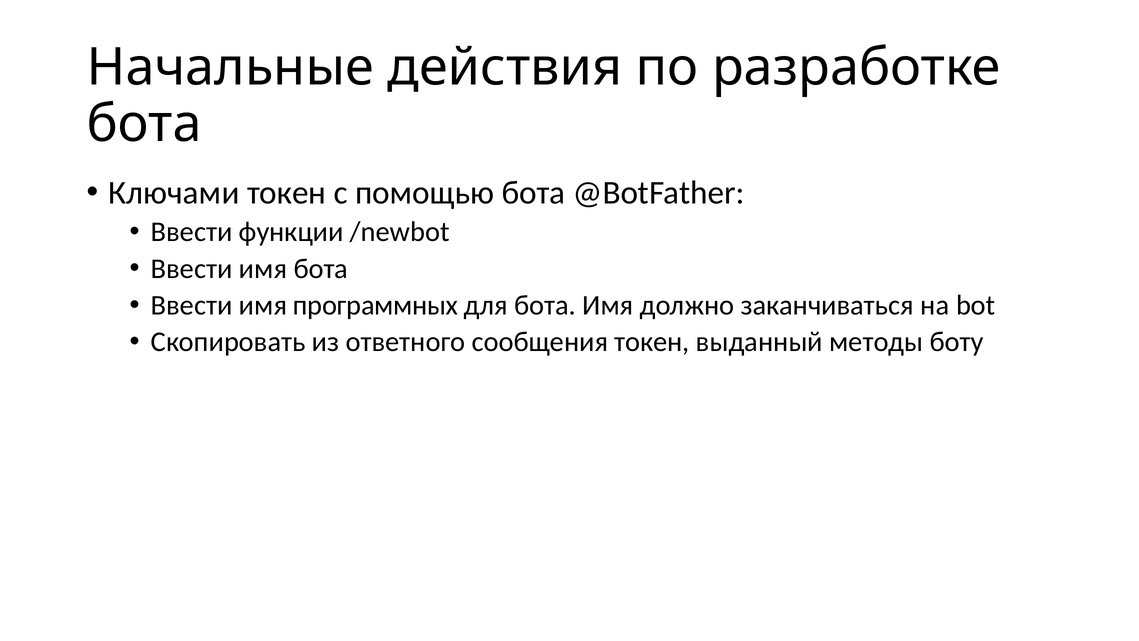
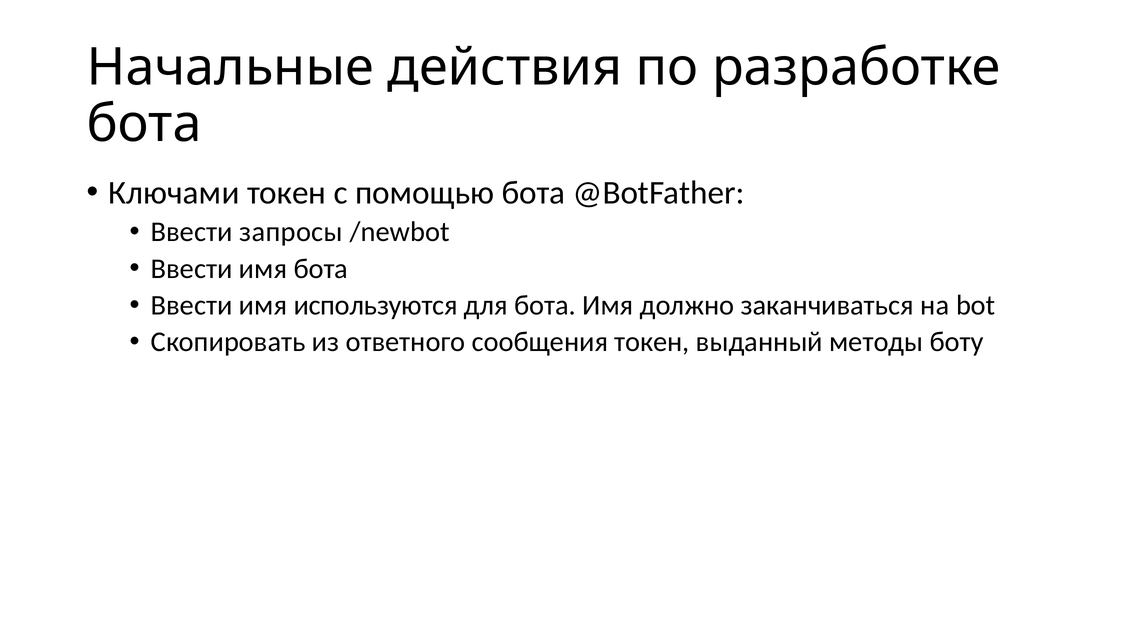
функции: функции -> запросы (291, 232)
программных: программных -> используются (376, 305)
